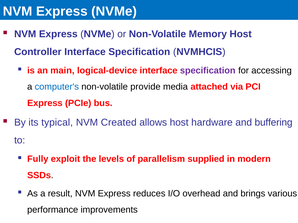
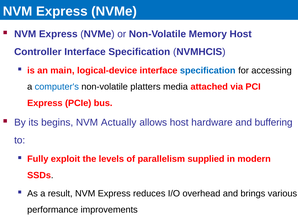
specification colour: purple -> blue (208, 71)
provide: provide -> platters (145, 87)
typical: typical -> begins (57, 123)
Created: Created -> Actually (119, 123)
